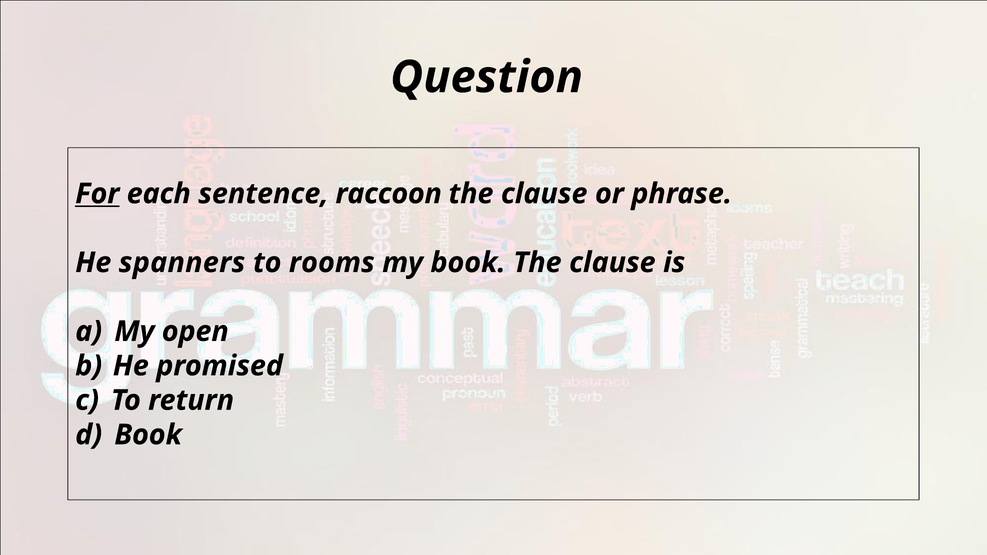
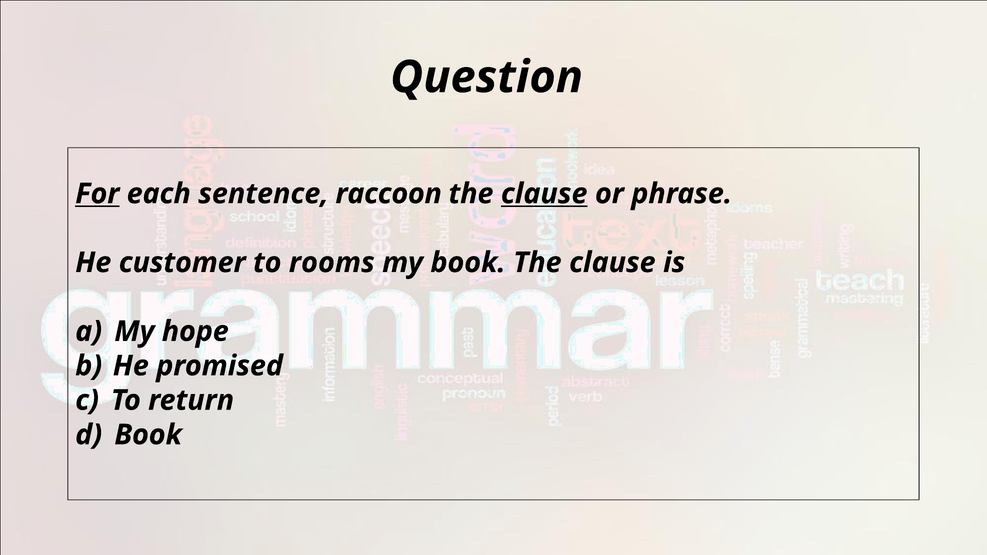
clause underline: none -> present (544, 194)
spanners: spanners -> customer (182, 263)
open: open -> hope (195, 332)
